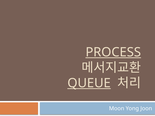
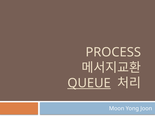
PROCESS underline: present -> none (113, 52)
